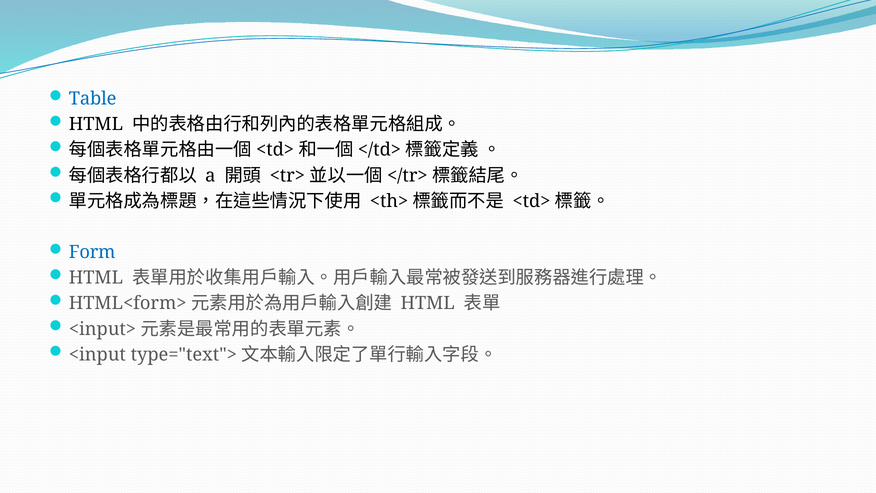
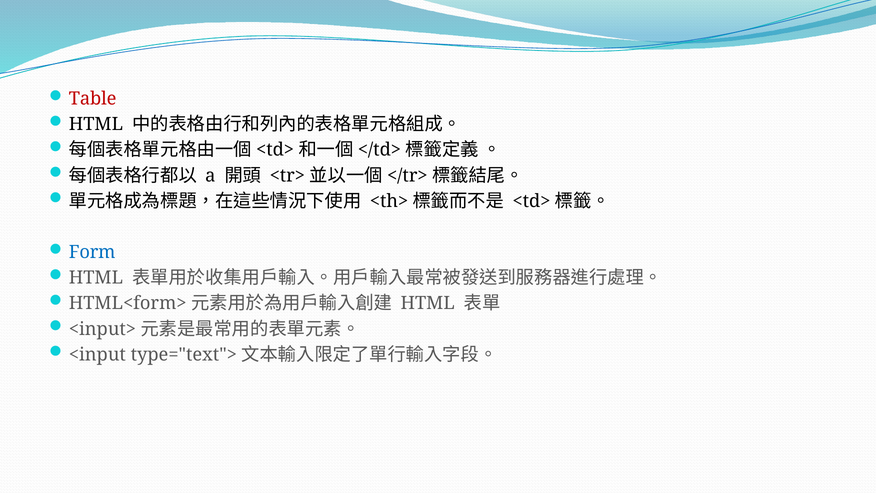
Table colour: blue -> red (93, 99)
